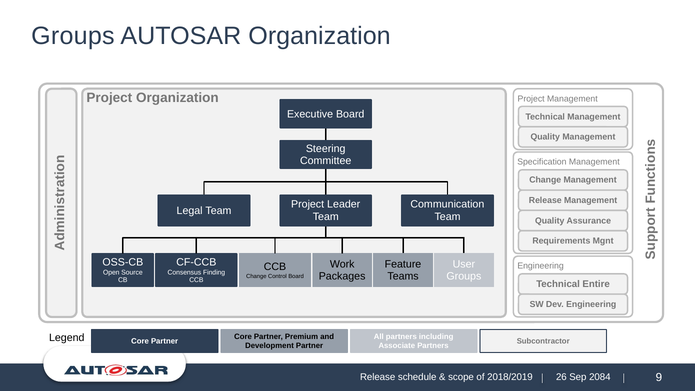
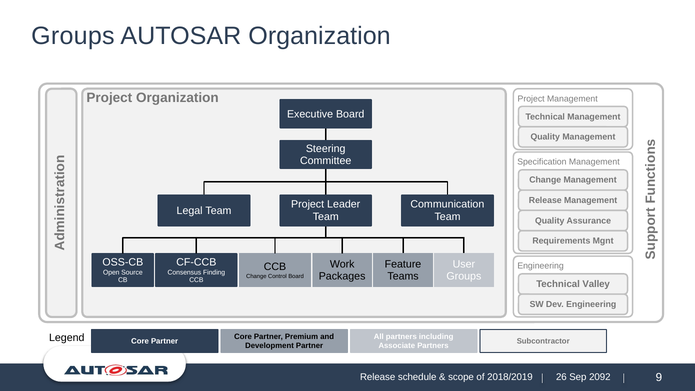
Entire: Entire -> Valley (596, 284)
2084: 2084 -> 2092 (600, 377)
